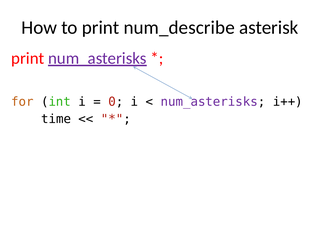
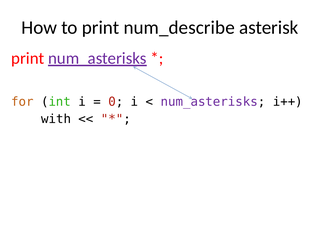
time: time -> with (56, 119)
